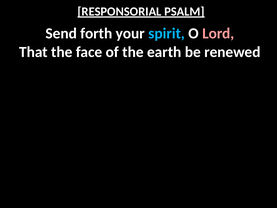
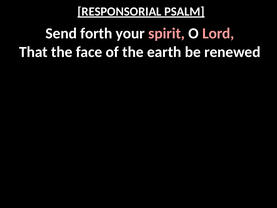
spirit colour: light blue -> pink (167, 33)
